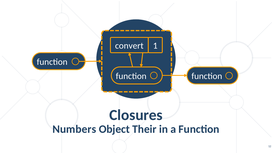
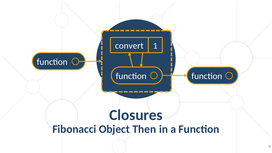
Numbers: Numbers -> Fibonacci (74, 129)
Their: Their -> Then (144, 129)
